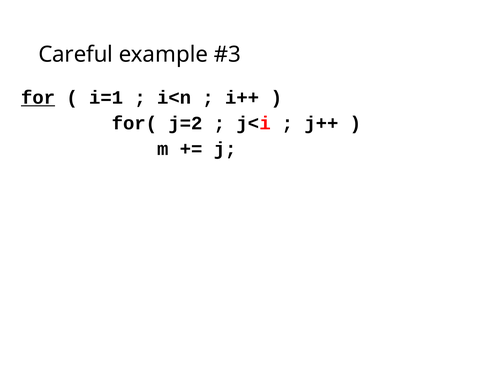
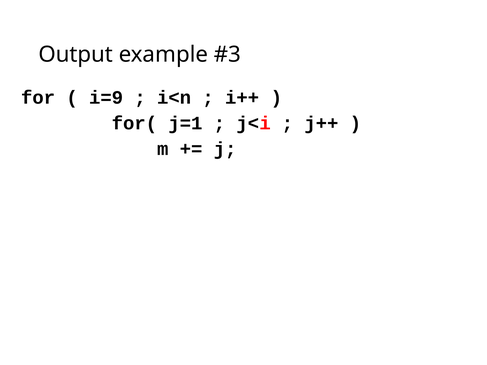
Careful: Careful -> Output (76, 55)
for underline: present -> none (38, 98)
i=1: i=1 -> i=9 (106, 98)
j=2: j=2 -> j=1 (186, 123)
